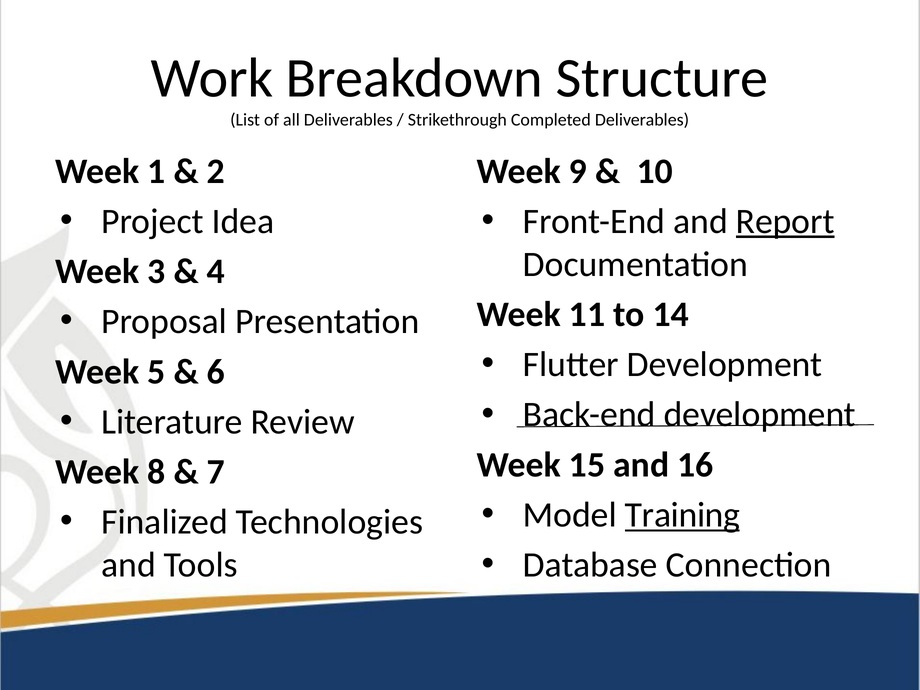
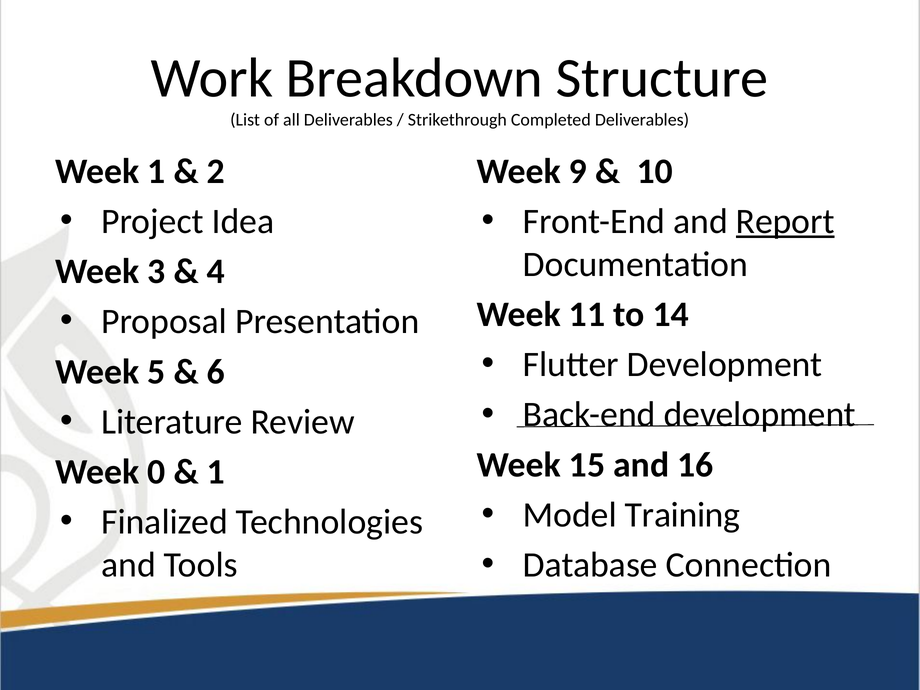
8: 8 -> 0 (156, 472)
7: 7 -> 1 (216, 472)
Training underline: present -> none (682, 515)
